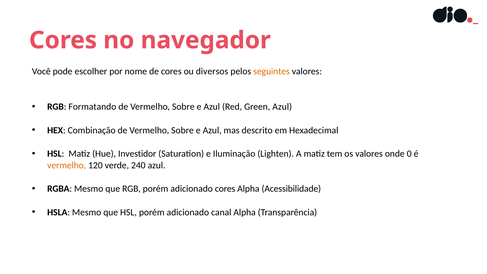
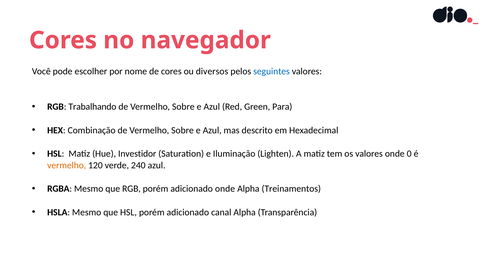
seguintes colour: orange -> blue (272, 71)
Formatando: Formatando -> Trabalhando (92, 107)
Green Azul: Azul -> Para (282, 107)
adicionado cores: cores -> onde (225, 189)
Acessibilidade: Acessibilidade -> Treinamentos (291, 189)
